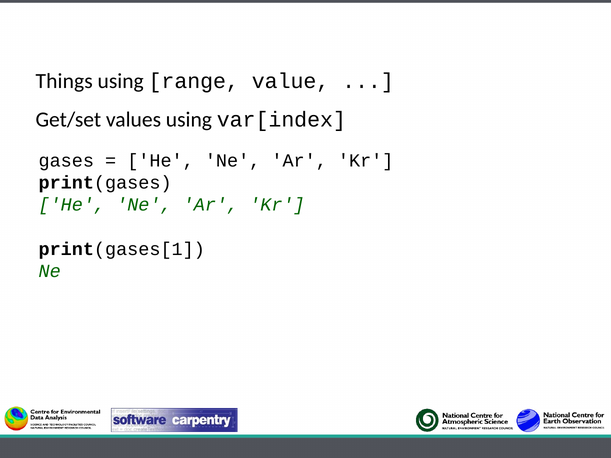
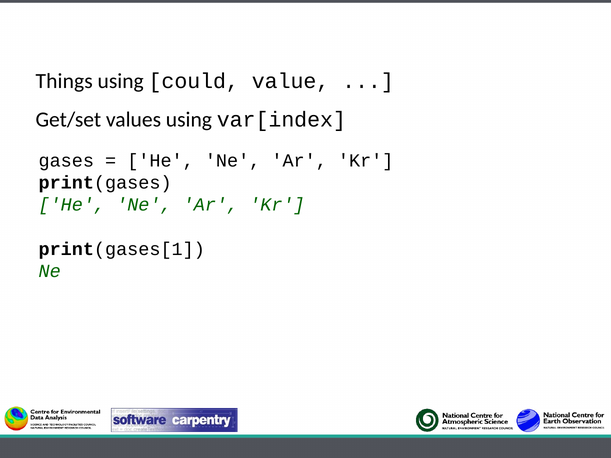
range: range -> could (194, 81)
